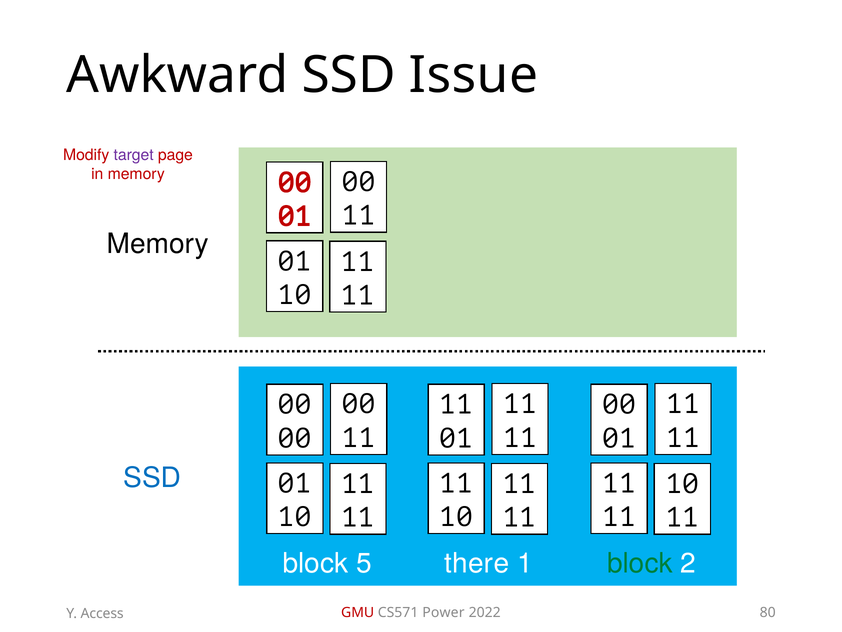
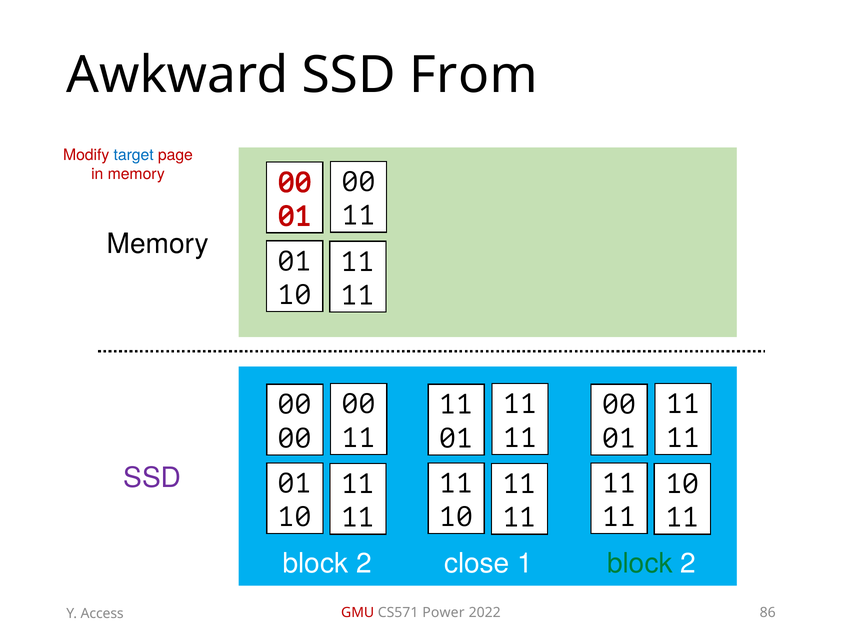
Issue: Issue -> From (473, 75)
target colour: purple -> blue (134, 155)
SSD colour: blue -> purple (152, 477)
5: 5 -> 2 (364, 563)
there: there -> close (477, 563)
80: 80 -> 86 (768, 612)
